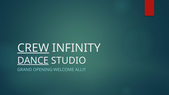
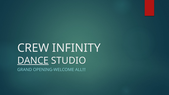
CREW underline: present -> none (33, 48)
